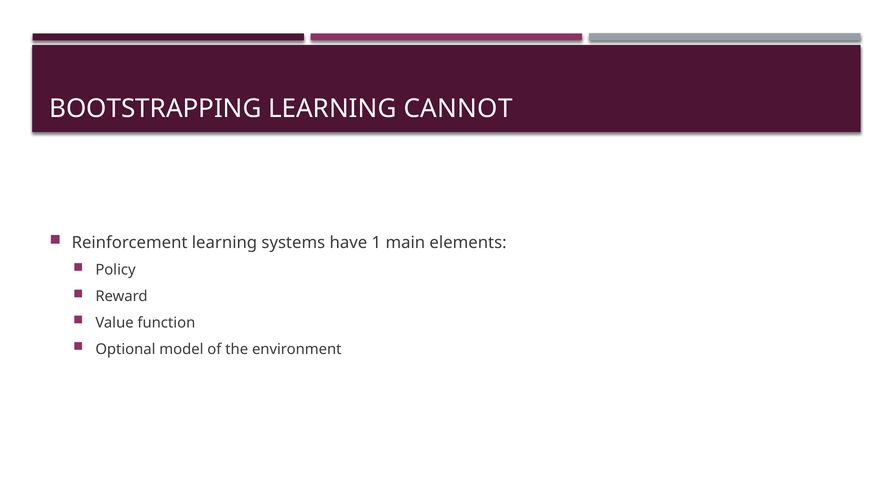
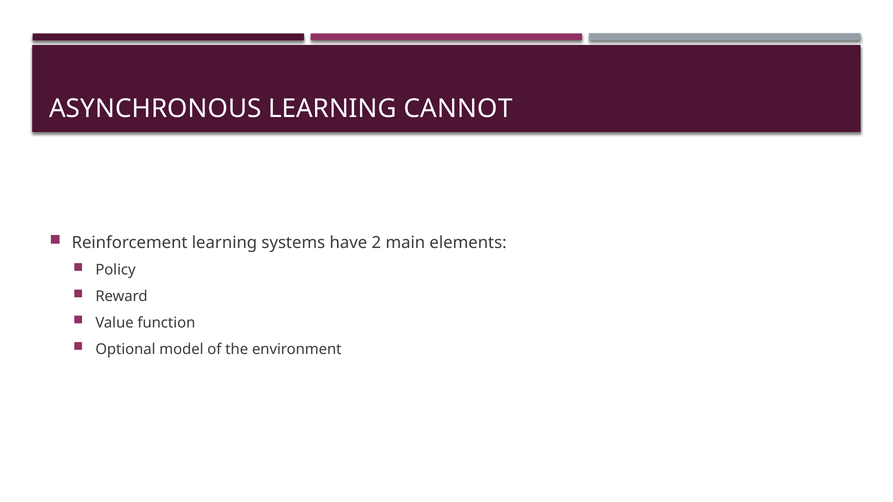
BOOTSTRAPPING: BOOTSTRAPPING -> ASYNCHRONOUS (155, 108)
1: 1 -> 2 (376, 243)
